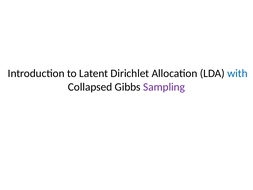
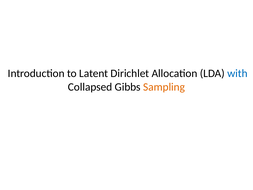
Sampling colour: purple -> orange (164, 87)
